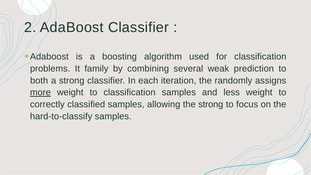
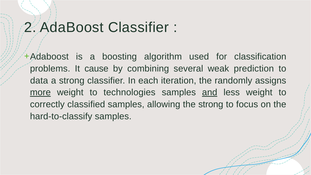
family: family -> cause (96, 69)
both: both -> data (39, 80)
to classification: classification -> technologies (129, 92)
and underline: none -> present (210, 92)
